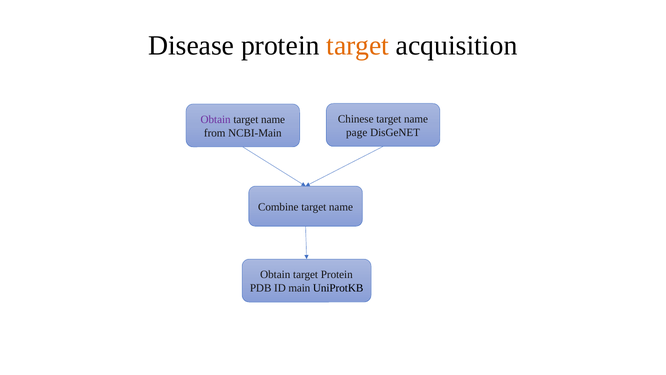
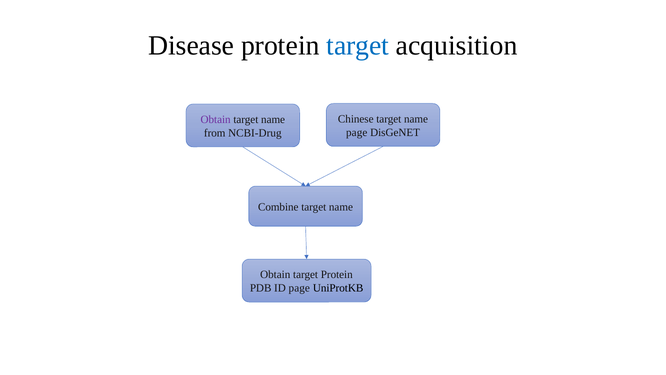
target colour: orange -> blue (358, 45)
NCBI-Main: NCBI-Main -> NCBI-Drug (255, 133)
ID main: main -> page (299, 288)
